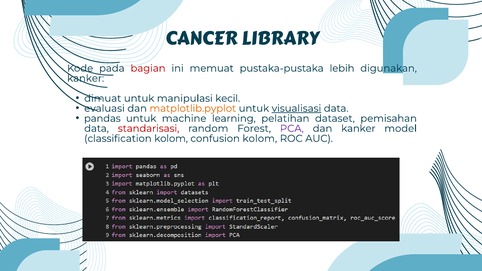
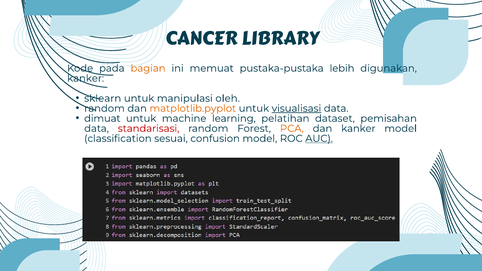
bagian colour: red -> orange (148, 68)
dimuat: dimuat -> sklearn (103, 98)
kecil: kecil -> oleh (228, 98)
evaluasi: evaluasi -> random (104, 108)
pandas: pandas -> dimuat (102, 119)
PCA colour: purple -> orange (292, 129)
classification kolom: kolom -> sesuai (171, 139)
confusion kolom: kolom -> model (260, 139)
AUC underline: none -> present (319, 139)
